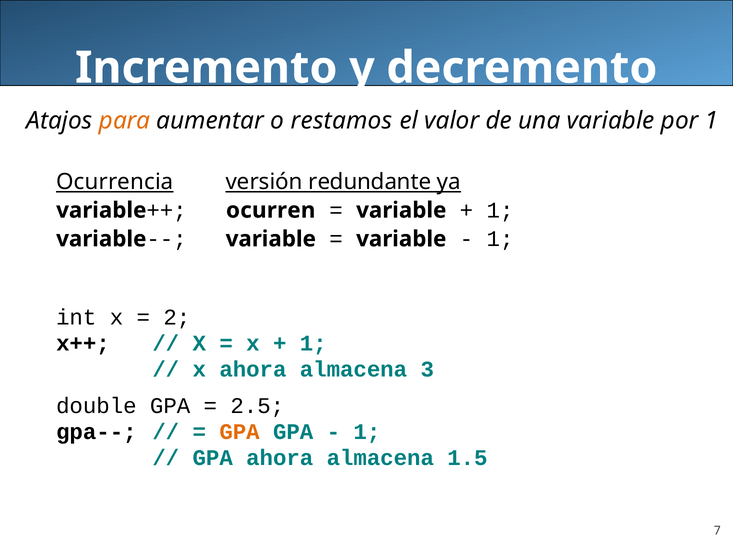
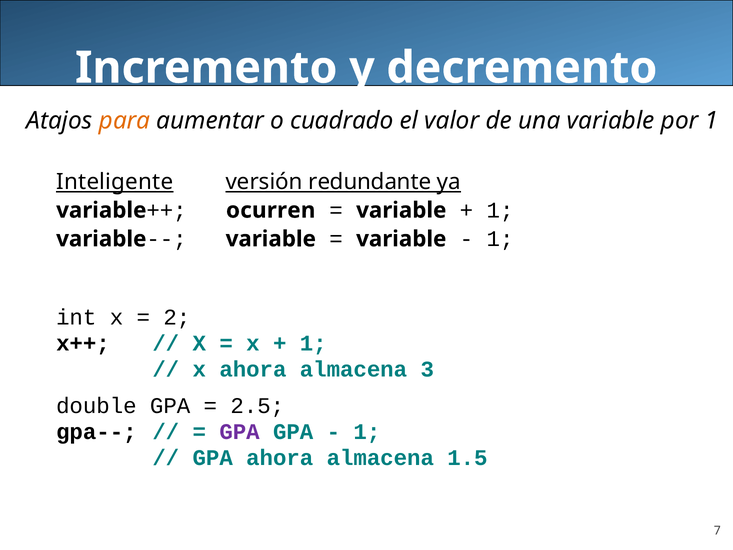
restamos: restamos -> cuadrado (342, 121)
Ocurrencia: Ocurrencia -> Inteligente (115, 182)
GPA colour: orange -> purple (240, 432)
